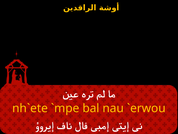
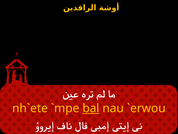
bal underline: none -> present (91, 108)
